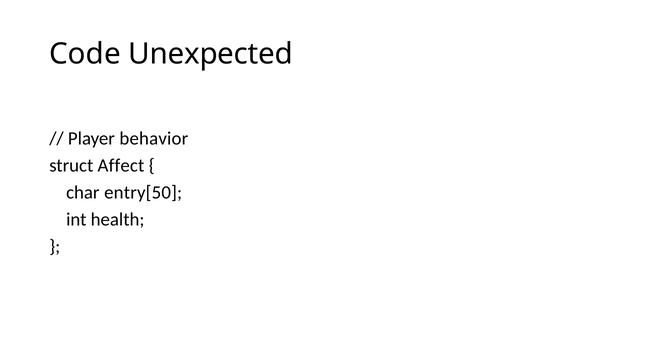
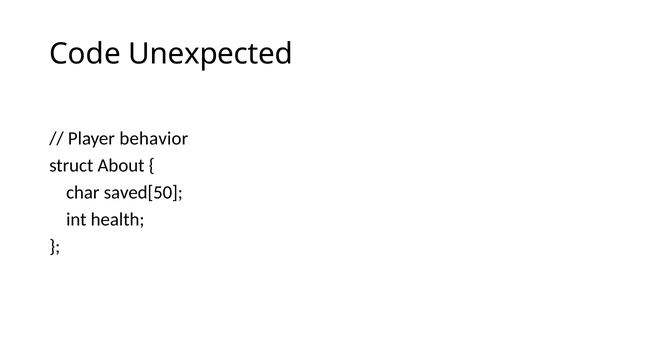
Affect: Affect -> About (121, 166)
entry[50: entry[50 -> saved[50 (143, 193)
